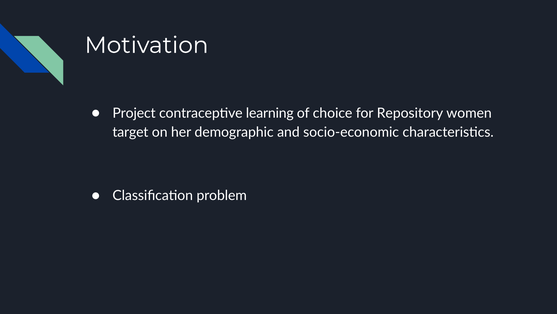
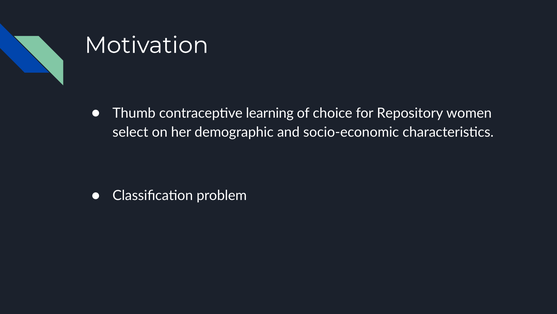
Project: Project -> Thumb (134, 113)
target: target -> select (130, 132)
